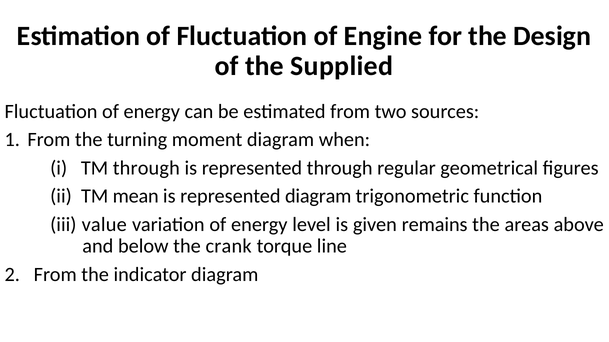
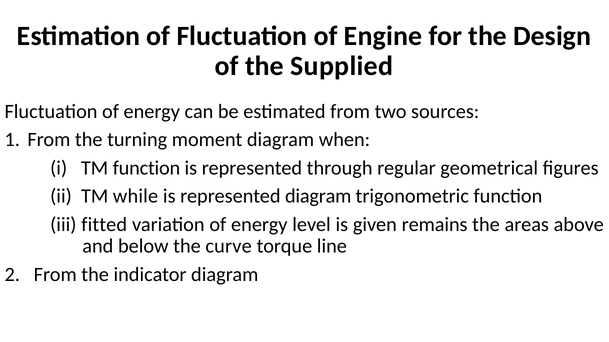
TM through: through -> function (146, 168)
mean: mean -> while (135, 196)
value: value -> fitted (104, 225)
crank: crank -> curve (229, 247)
